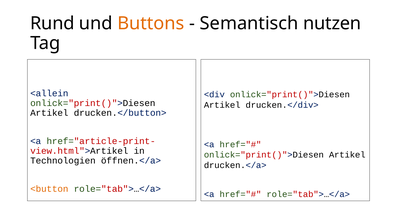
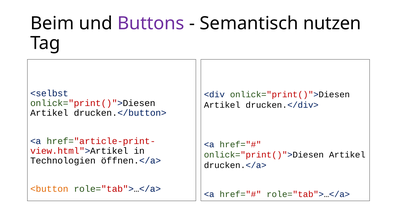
Rund: Rund -> Beim (52, 24)
Buttons colour: orange -> purple (151, 24)
<allein: <allein -> <selbst (49, 94)
